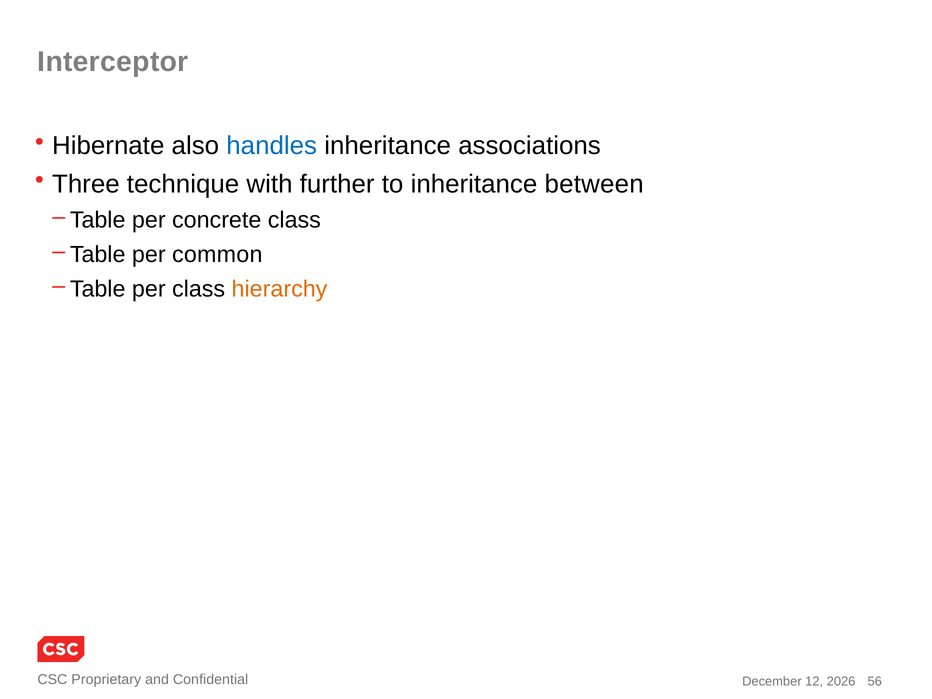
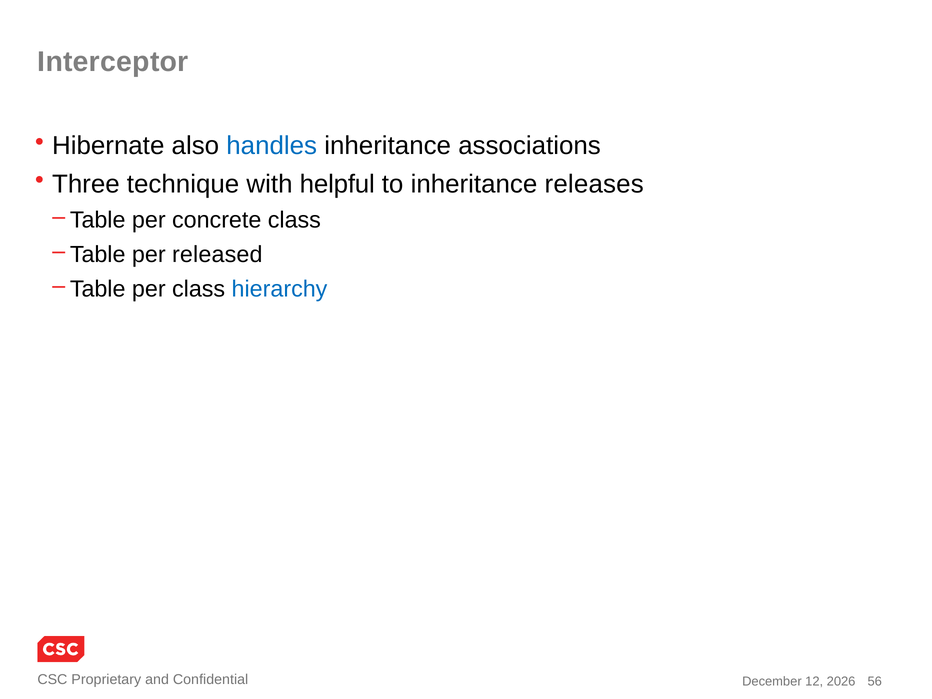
further: further -> helpful (337, 184)
between: between -> releases (594, 184)
common: common -> released (217, 255)
hierarchy colour: orange -> blue (279, 289)
